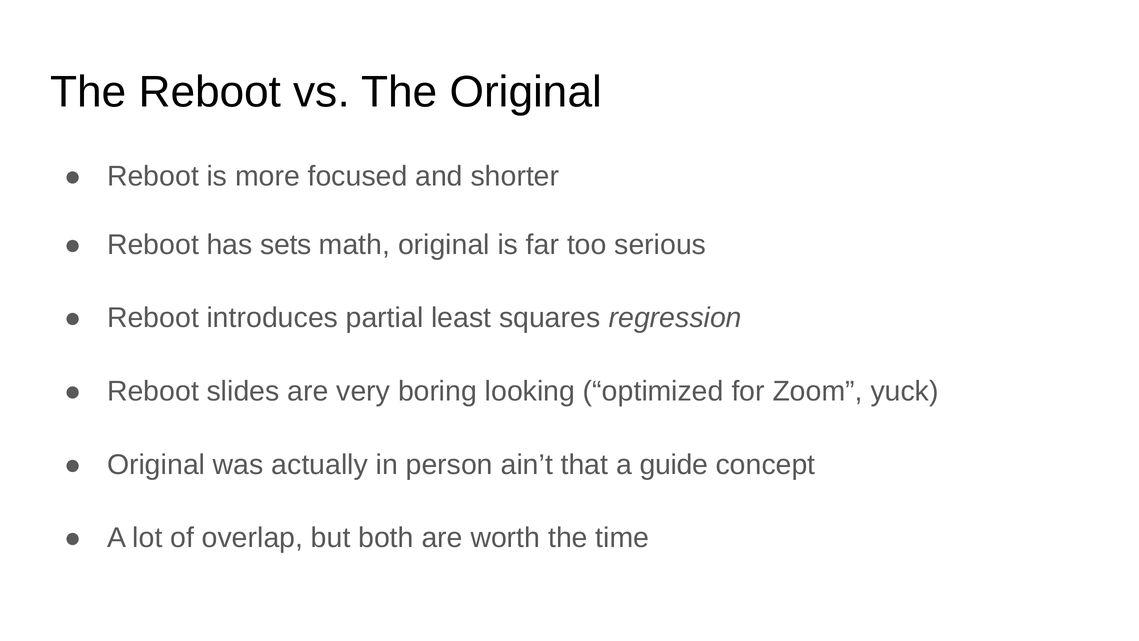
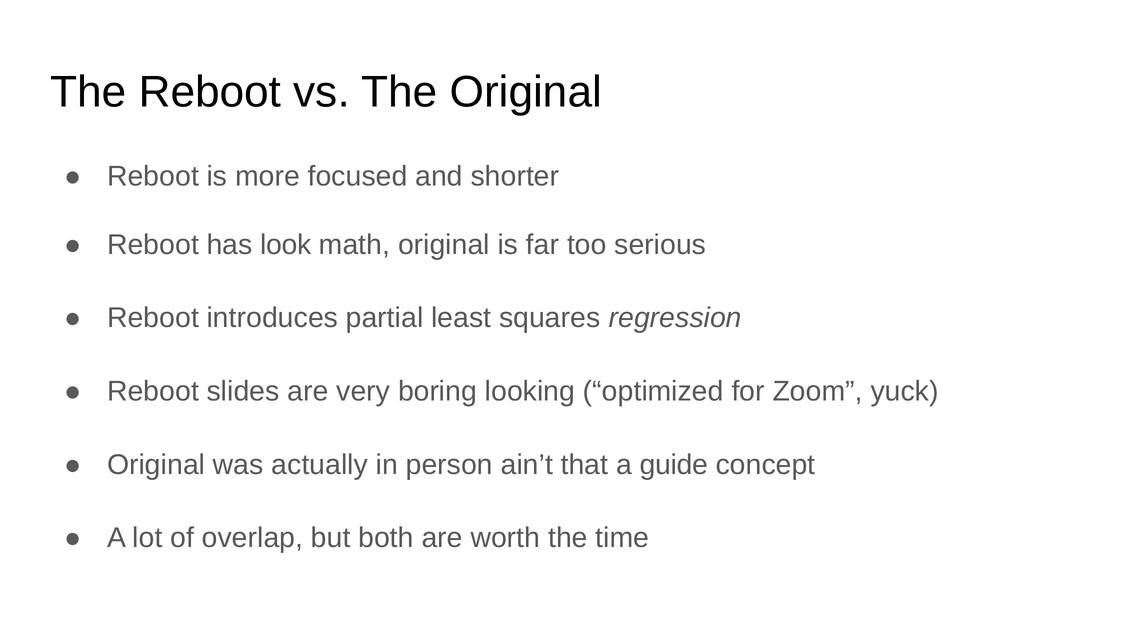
sets: sets -> look (286, 245)
